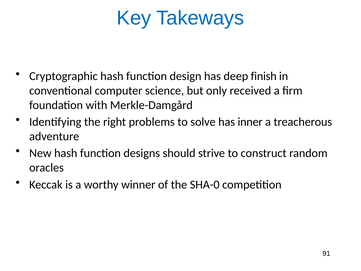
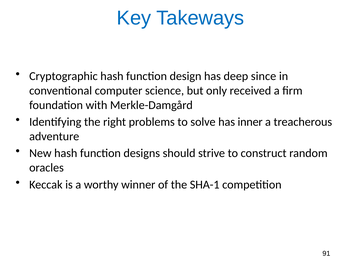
finish: finish -> since (264, 76)
SHA-0: SHA-0 -> SHA-1 (205, 184)
